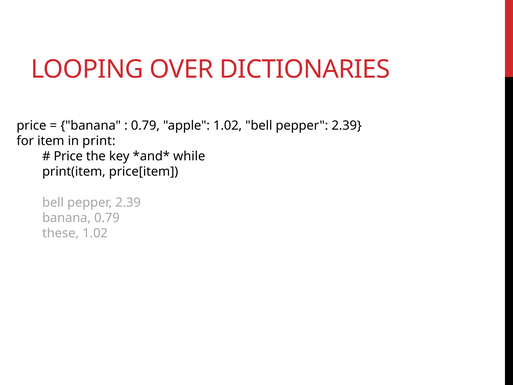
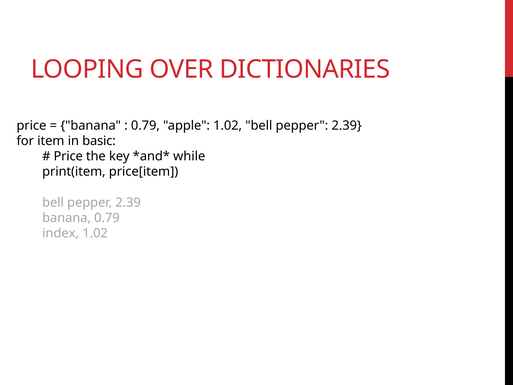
print: print -> basic (99, 141)
these: these -> index (61, 233)
